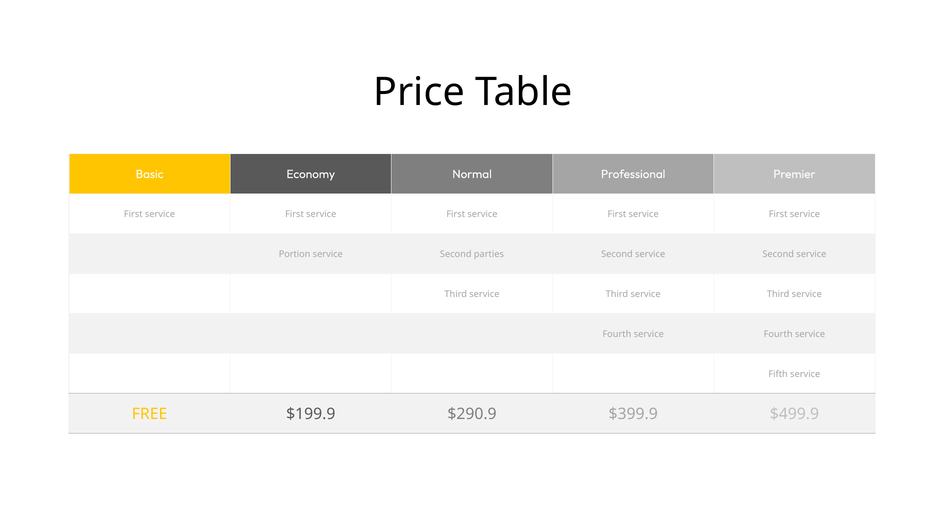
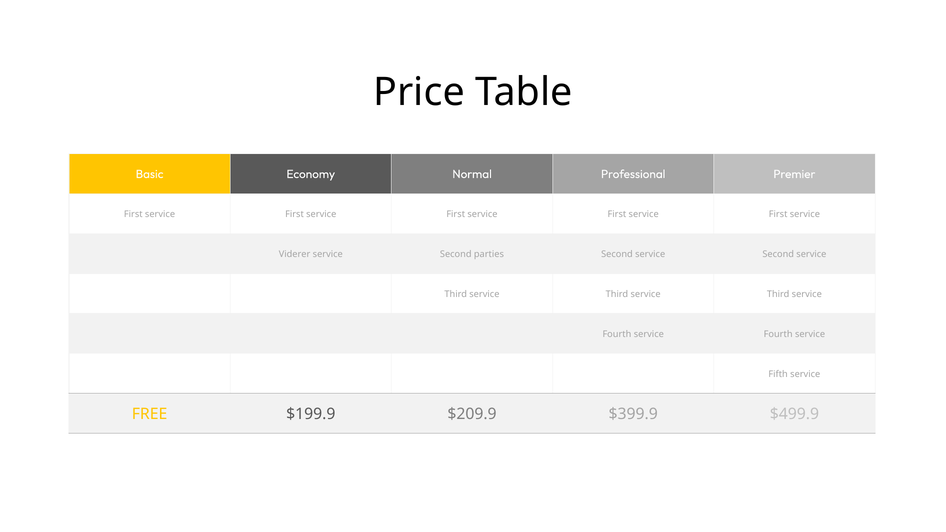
Portion: Portion -> Viderer (295, 254)
$290.9: $290.9 -> $209.9 (472, 414)
